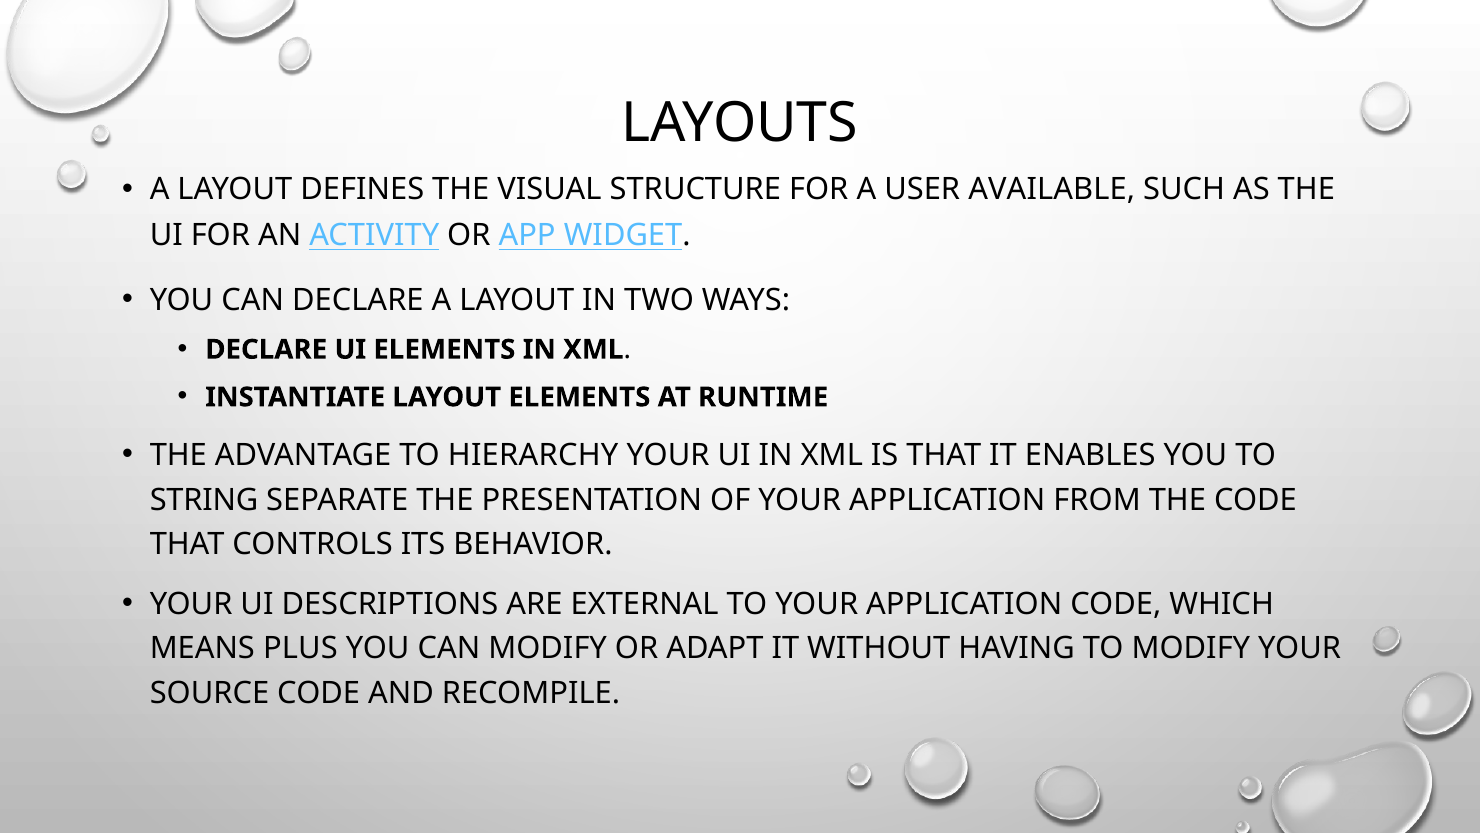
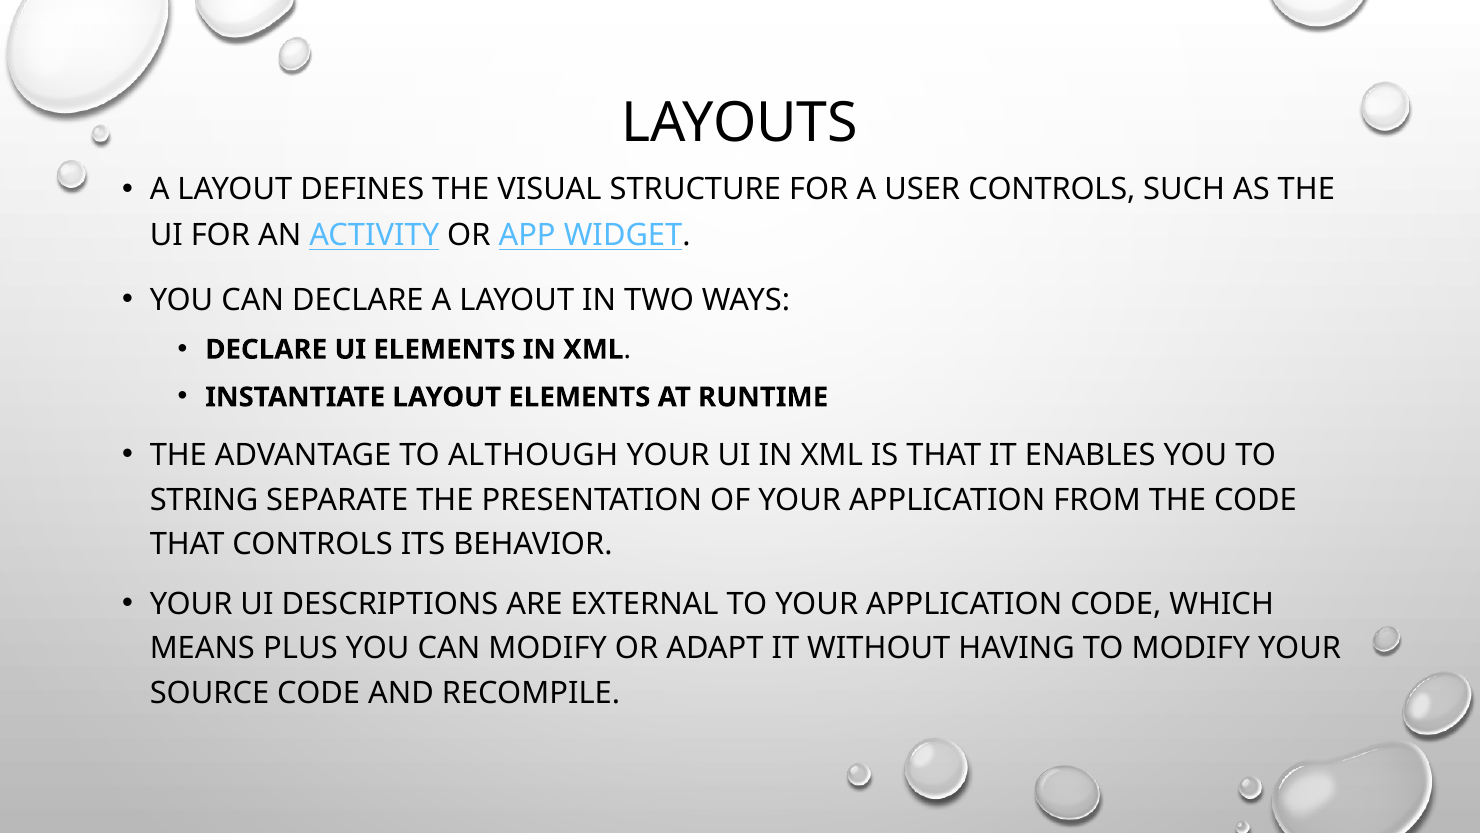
USER AVAILABLE: AVAILABLE -> CONTROLS (1052, 190)
HIERARCHY: HIERARCHY -> ALTHOUGH (533, 455)
